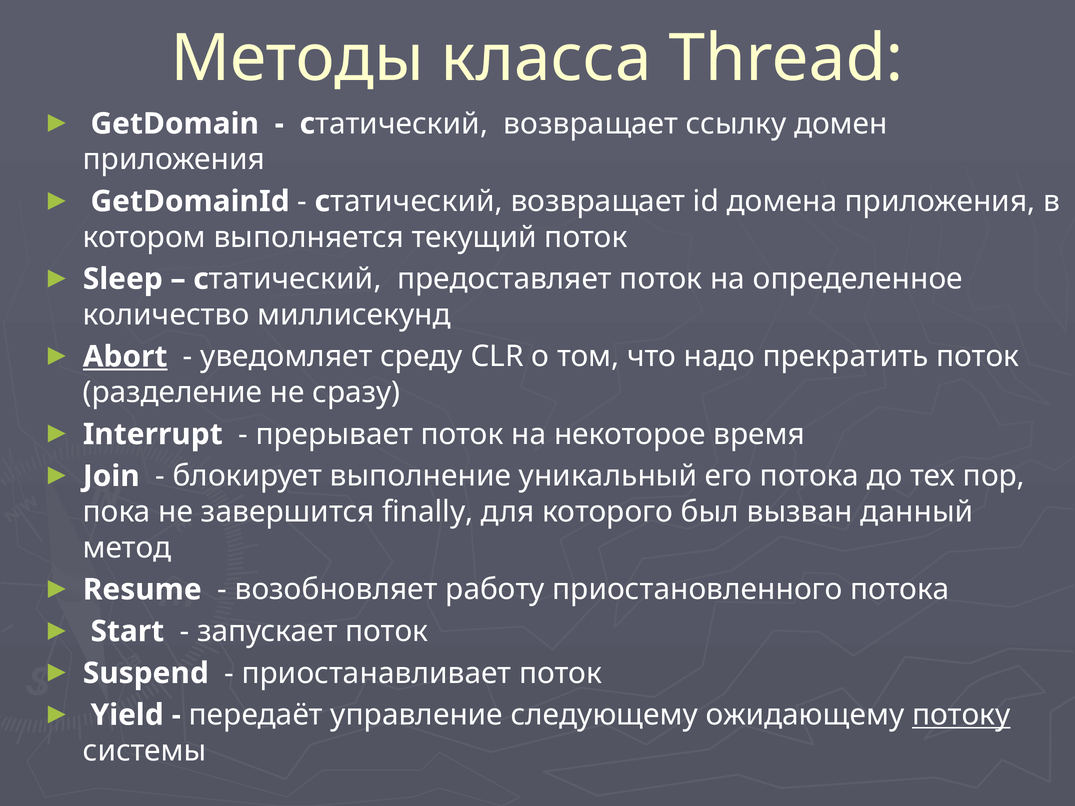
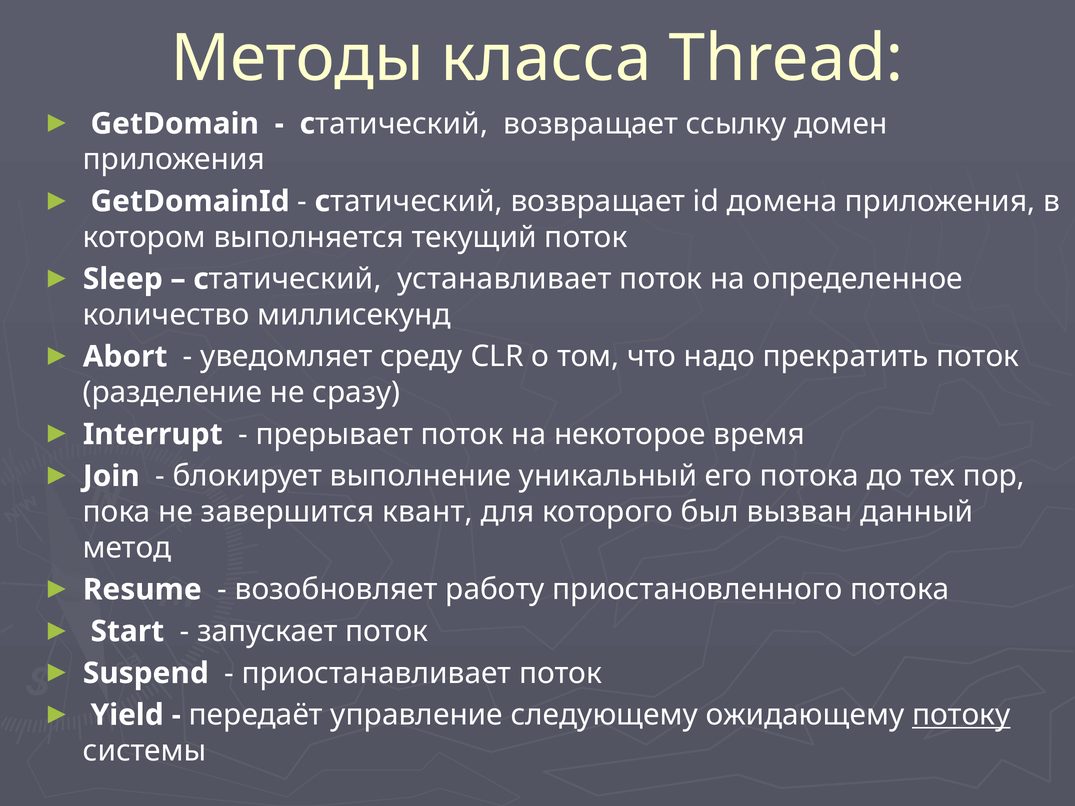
предоставляет: предоставляет -> устанавливает (504, 279)
Abort underline: present -> none (125, 357)
finally: finally -> квант (428, 512)
